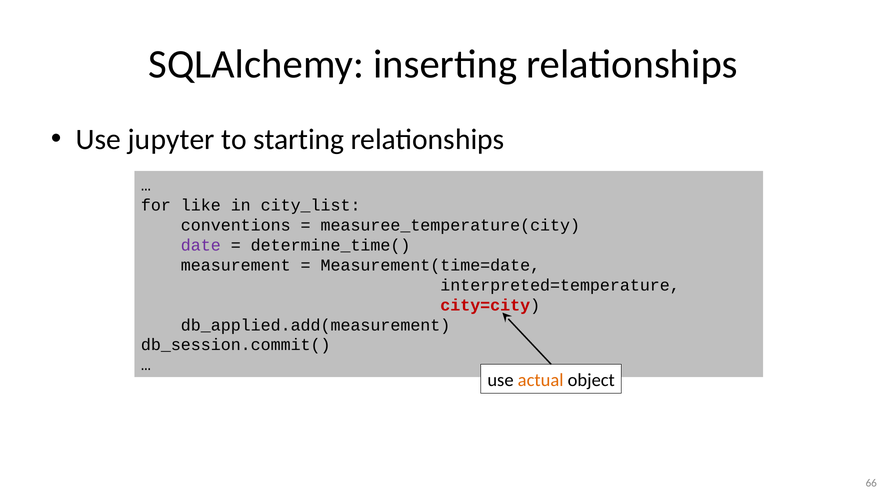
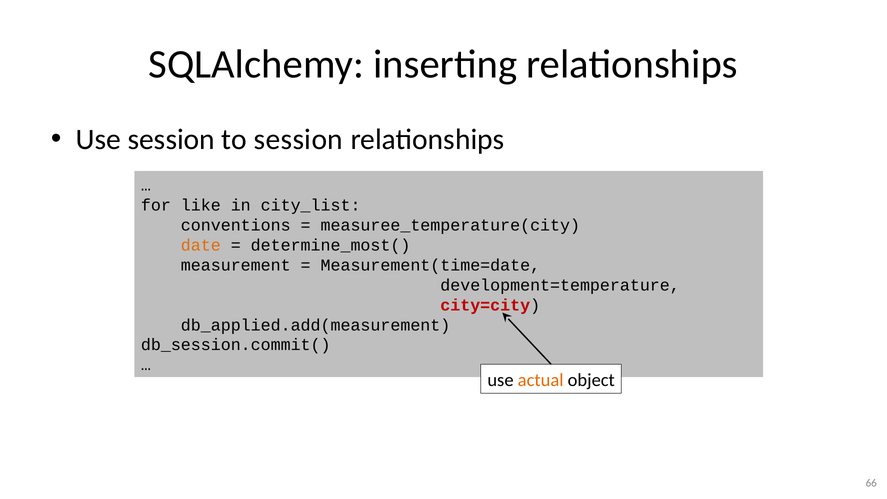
Use jupyter: jupyter -> session (171, 140)
to starting: starting -> session (298, 140)
date colour: purple -> orange (201, 245)
determine_time(: determine_time( -> determine_most( (331, 245)
interpreted=temperature: interpreted=temperature -> development=temperature (560, 285)
